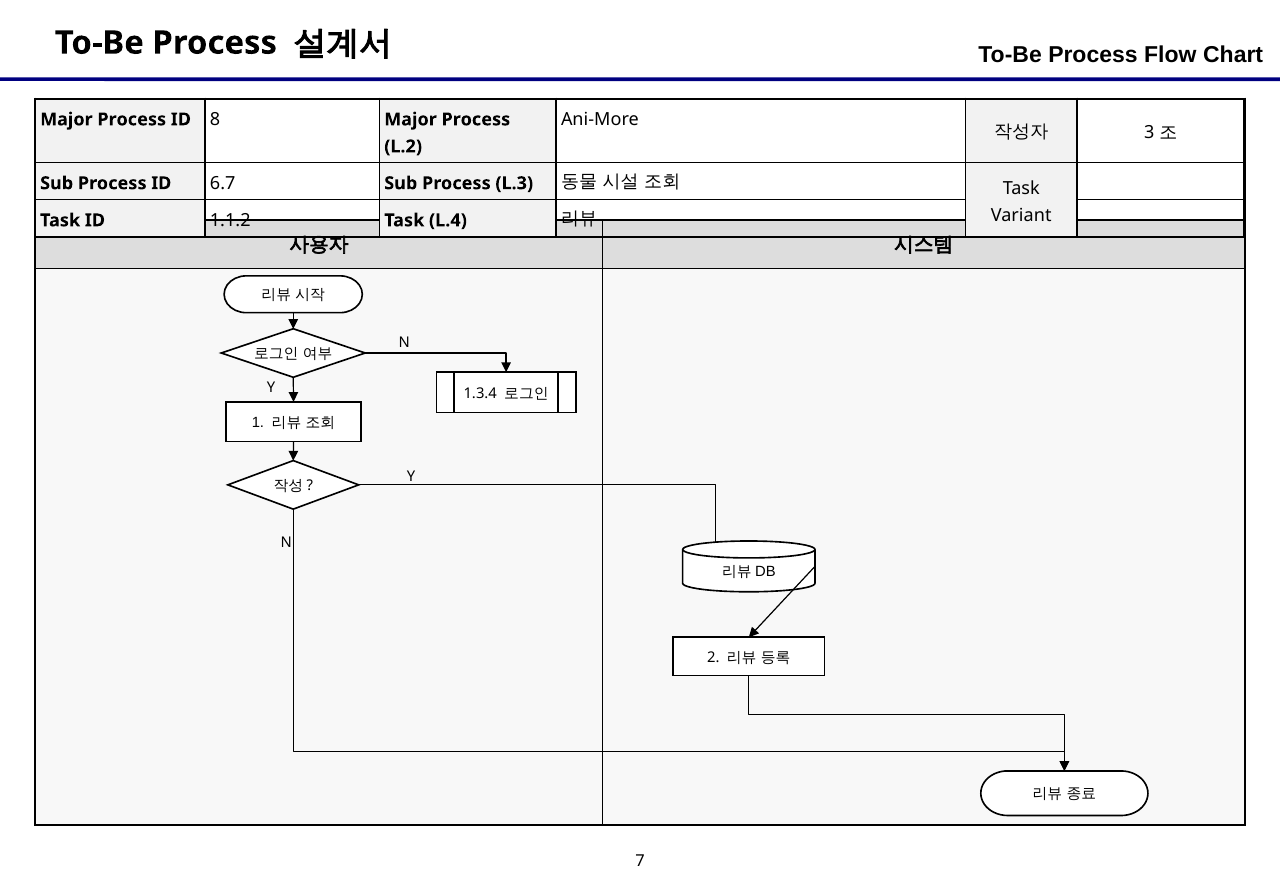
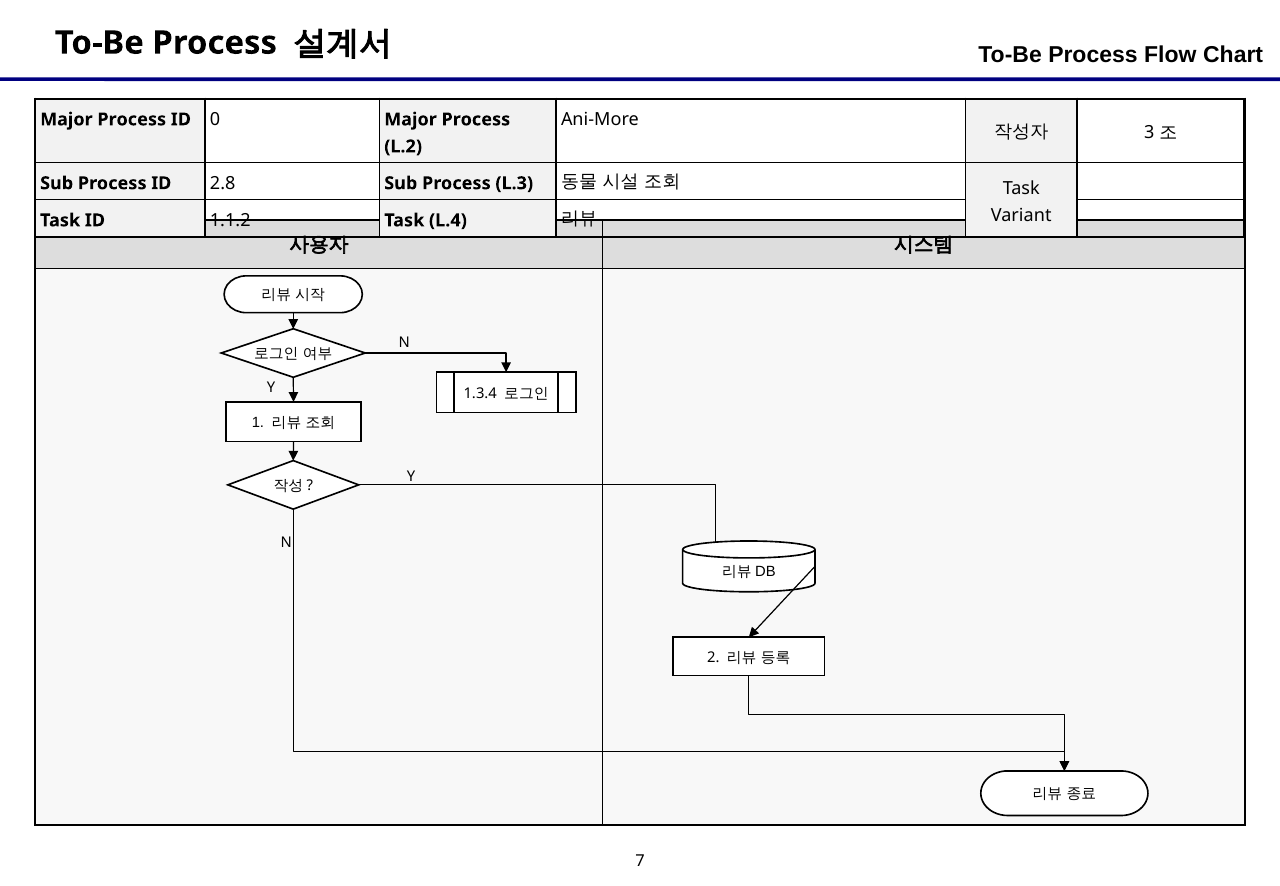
8: 8 -> 0 (215, 119)
6.7: 6.7 -> 2.8 (223, 183)
